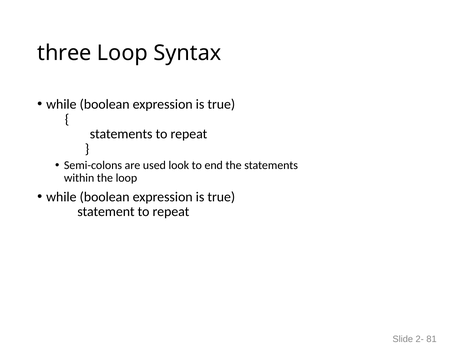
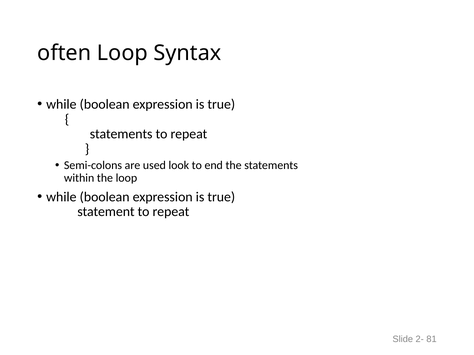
three: three -> often (64, 53)
